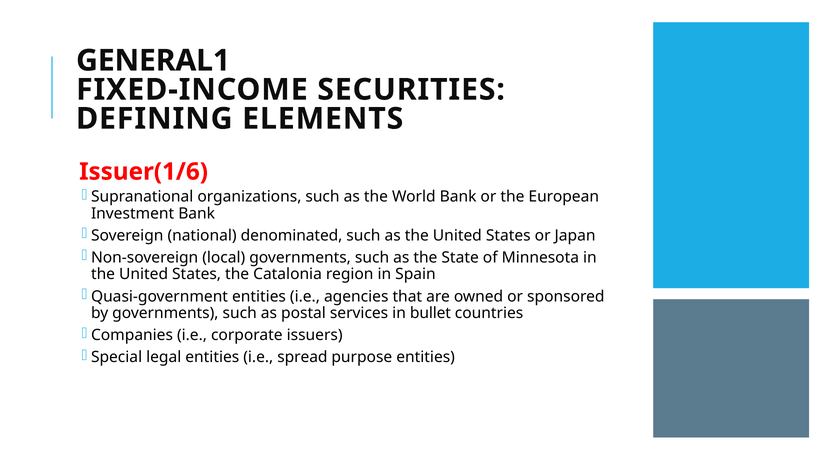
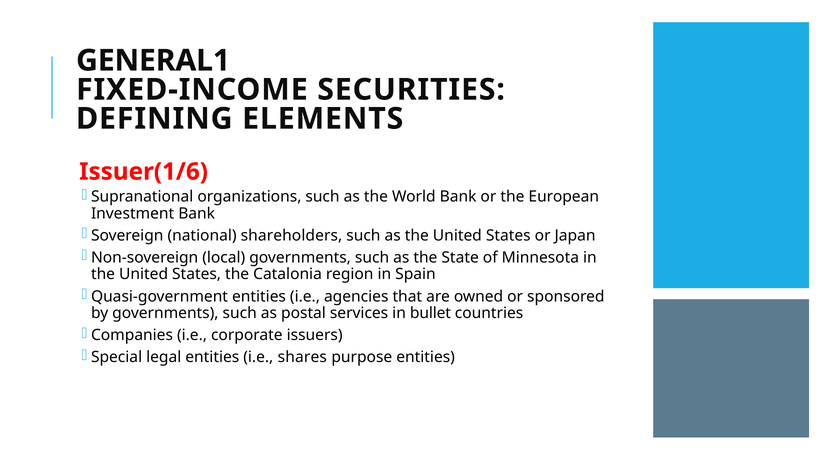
denominated: denominated -> shareholders (291, 236)
spread: spread -> shares (302, 358)
